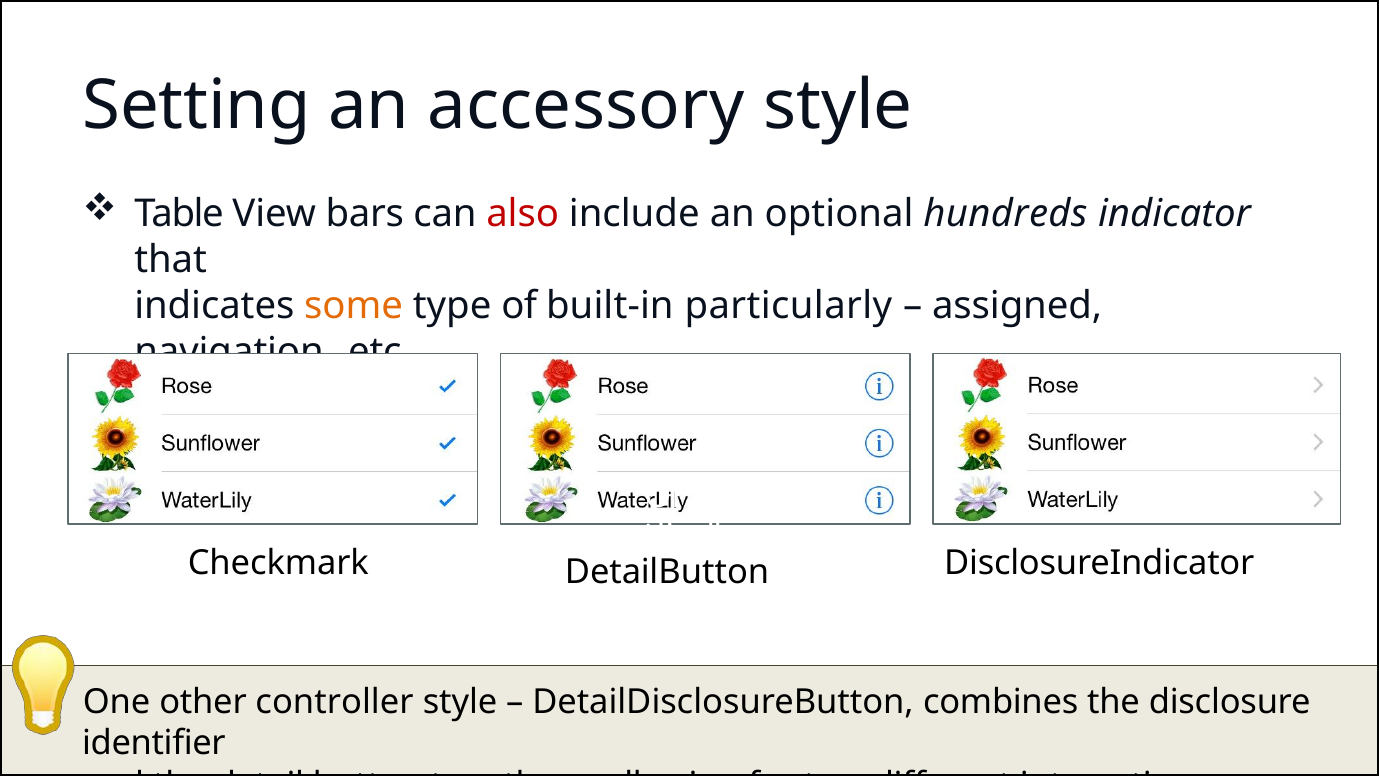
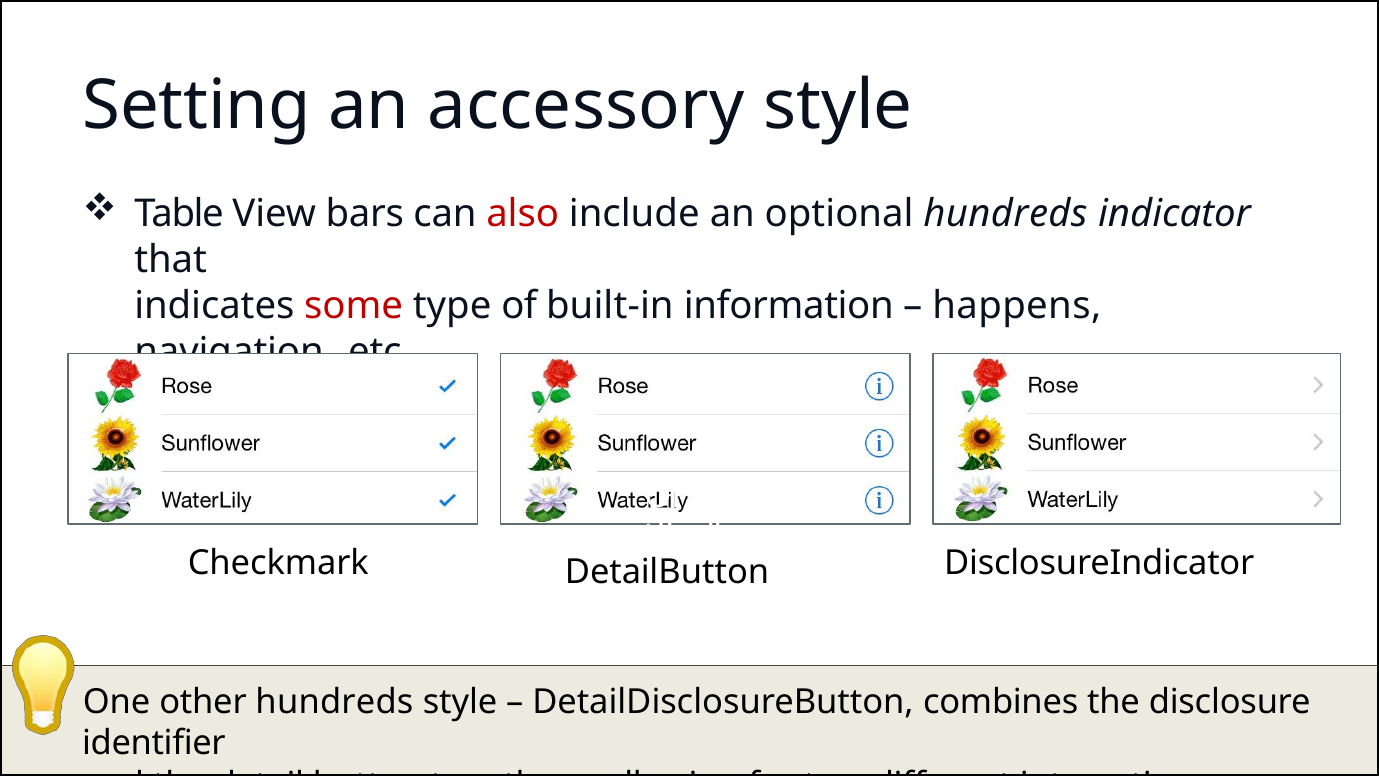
some colour: orange -> red (354, 306)
particularly: particularly -> information (789, 306)
assigned: assigned -> happens (1017, 306)
other controller: controller -> hundreds (334, 702)
